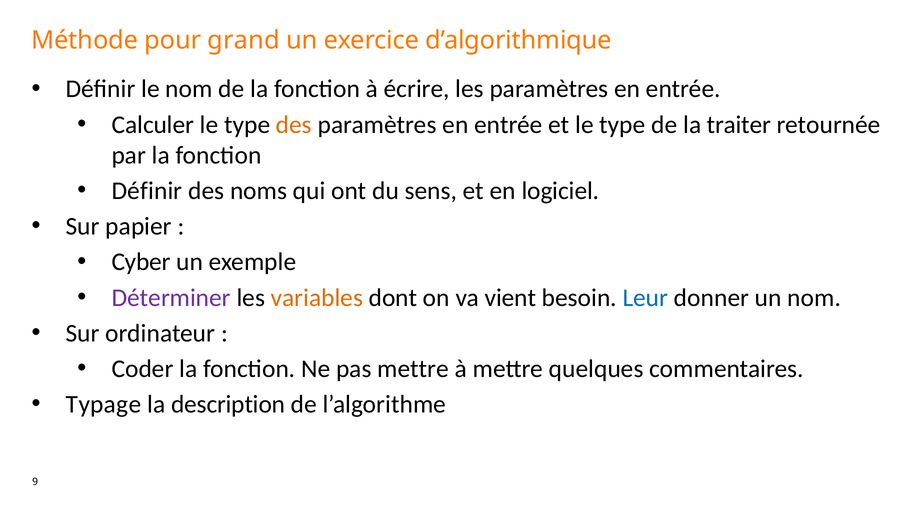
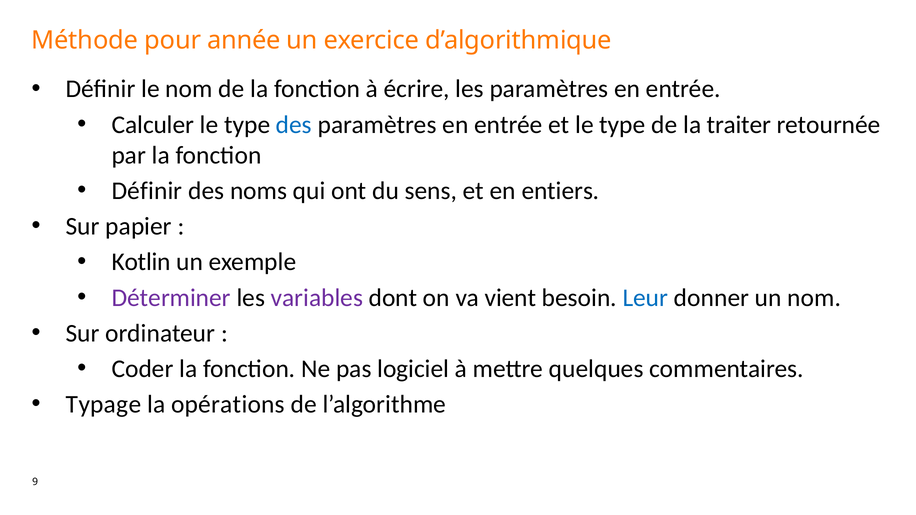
grand: grand -> année (244, 40)
des colour: orange -> blue (294, 125)
logiciel: logiciel -> entiers (560, 191)
Cyber: Cyber -> Kotlin (141, 262)
variables colour: orange -> purple (317, 298)
pas mettre: mettre -> logiciel (413, 369)
description: description -> opérations (228, 405)
